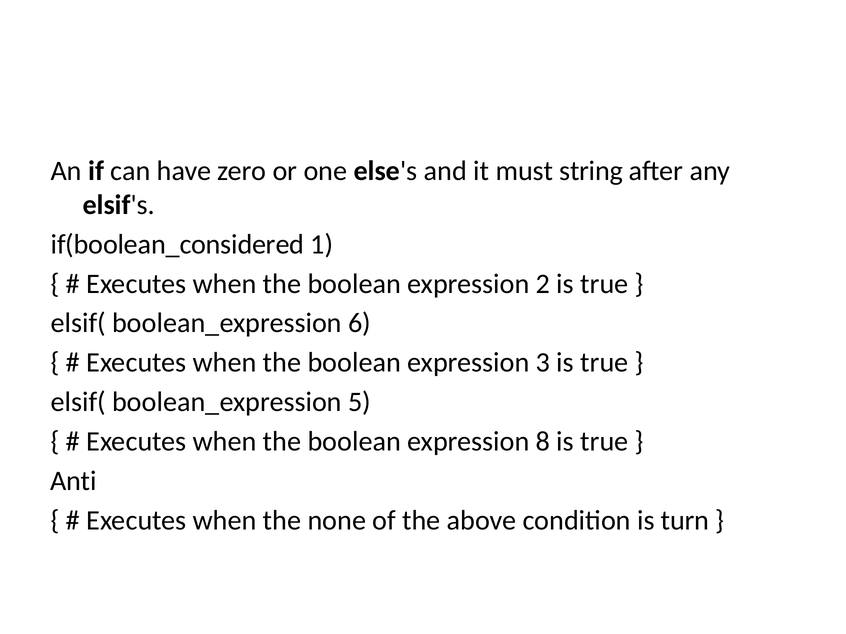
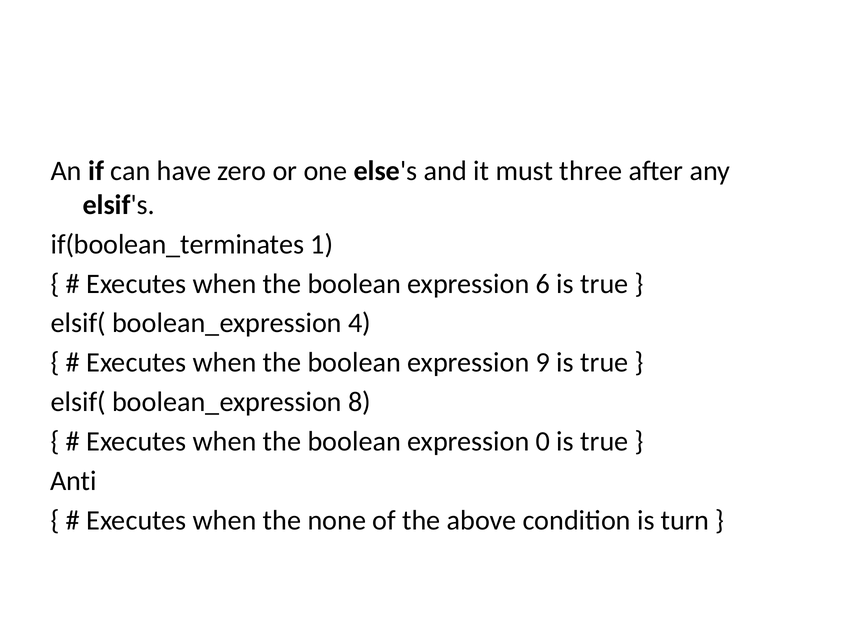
string: string -> three (591, 171)
if(boolean_considered: if(boolean_considered -> if(boolean_terminates (177, 244)
2: 2 -> 6 (543, 284)
6: 6 -> 4 (360, 323)
3: 3 -> 9 (543, 363)
5: 5 -> 8 (360, 402)
8: 8 -> 0 (543, 442)
